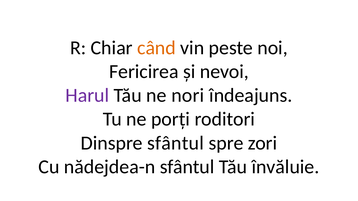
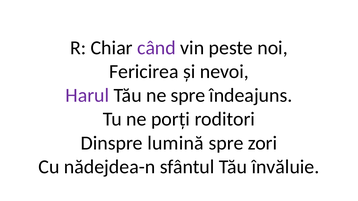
când colour: orange -> purple (157, 48)
ne nori: nori -> spre (188, 96)
Dinspre sfântul: sfântul -> lumină (176, 143)
